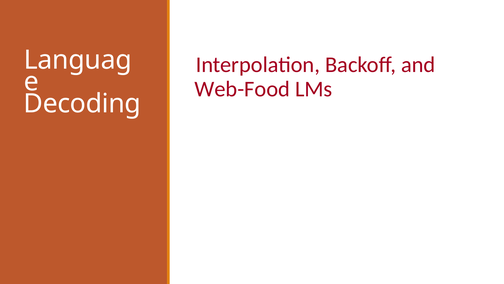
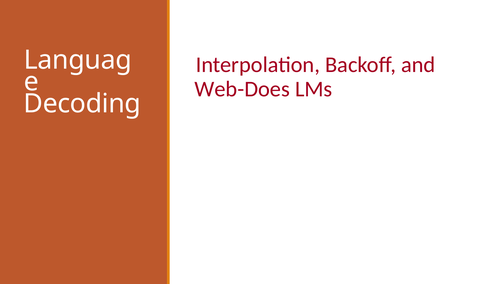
Web-Food: Web-Food -> Web-Does (242, 89)
